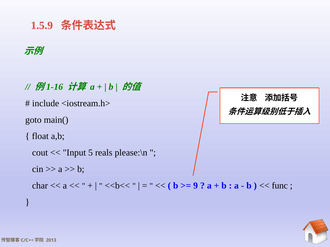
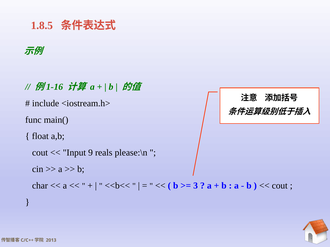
1.5.9: 1.5.9 -> 1.8.5 (42, 26)
goto: goto -> func (33, 120)
5: 5 -> 9 (91, 153)
9: 9 -> 3 (196, 186)
func: func -> cout (280, 186)
